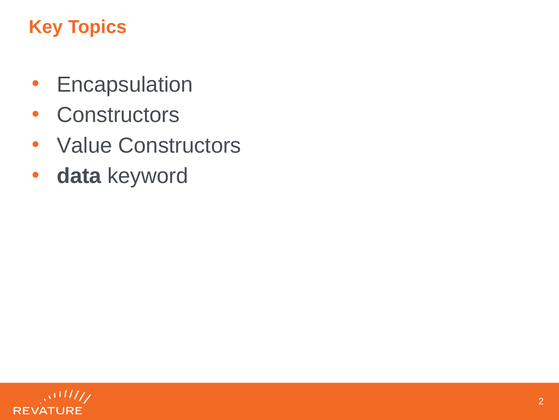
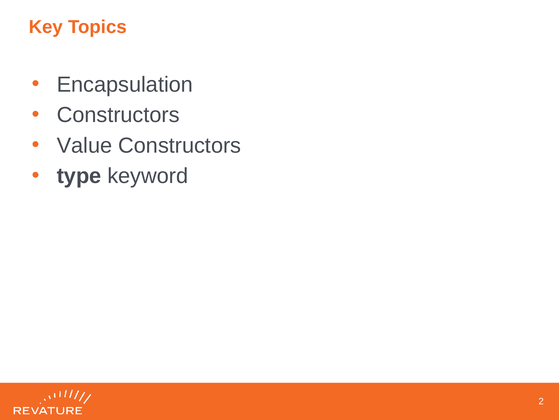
data: data -> type (79, 176)
